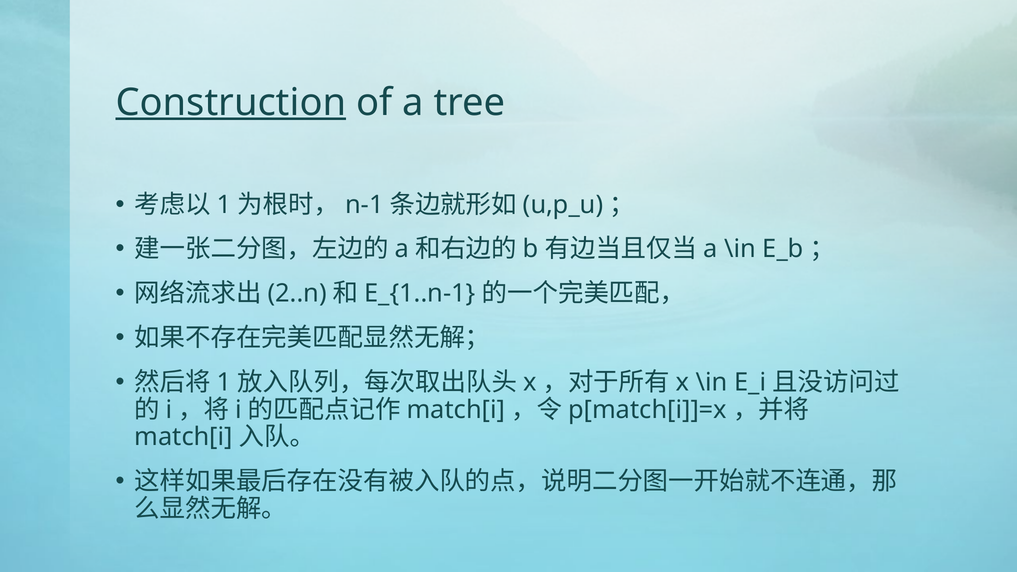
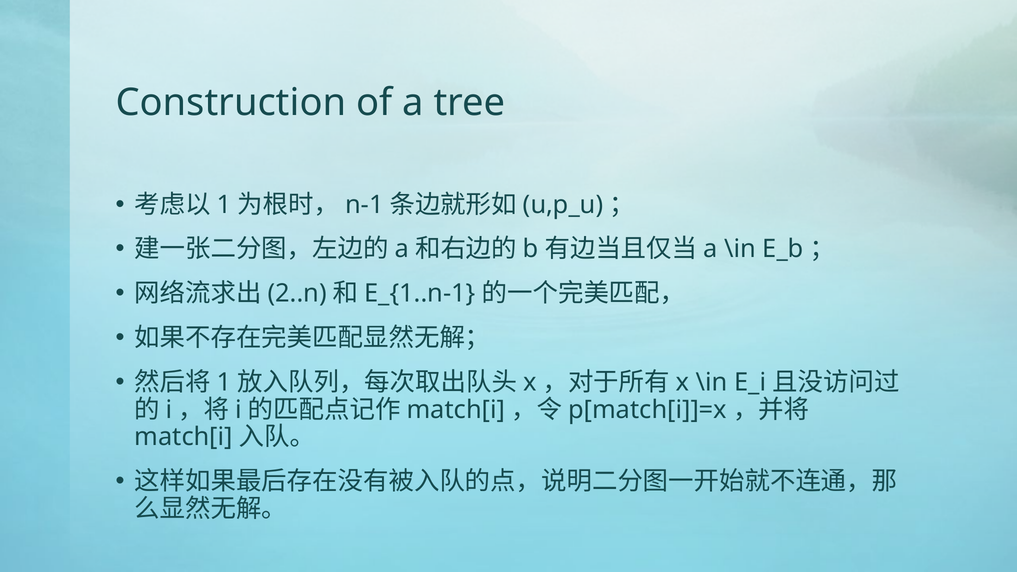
Construction underline: present -> none (231, 102)
